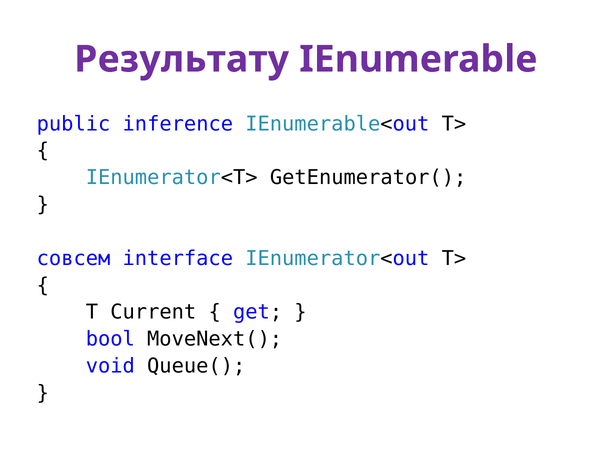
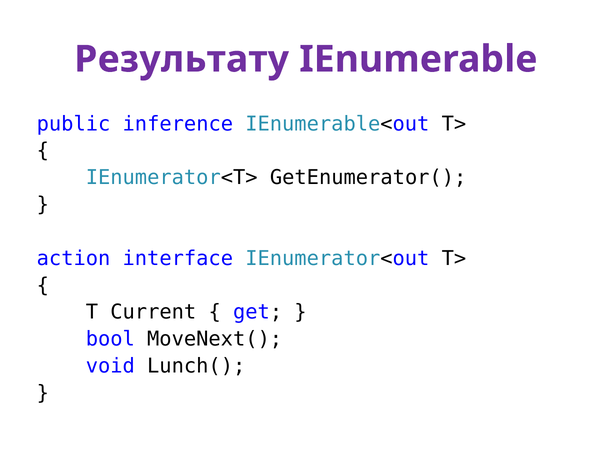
совсем: совсем -> action (74, 258)
Queue(: Queue( -> Lunch( (196, 366)
